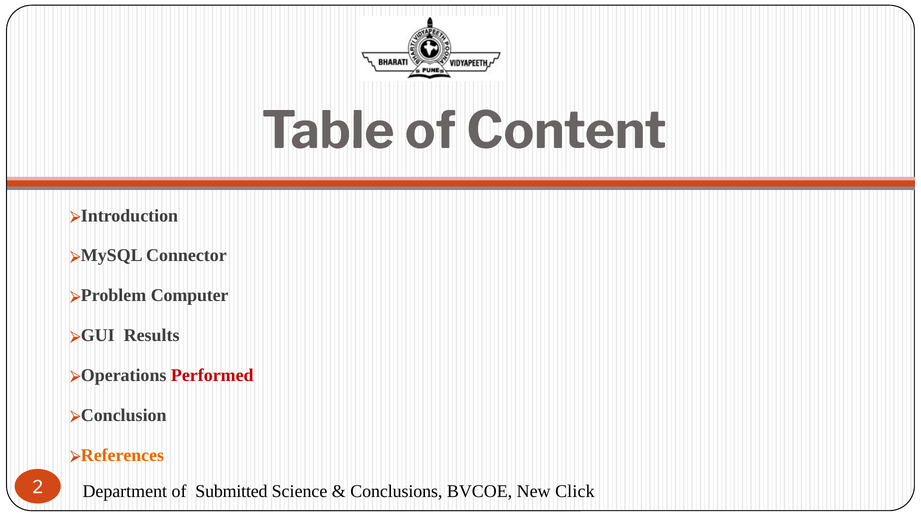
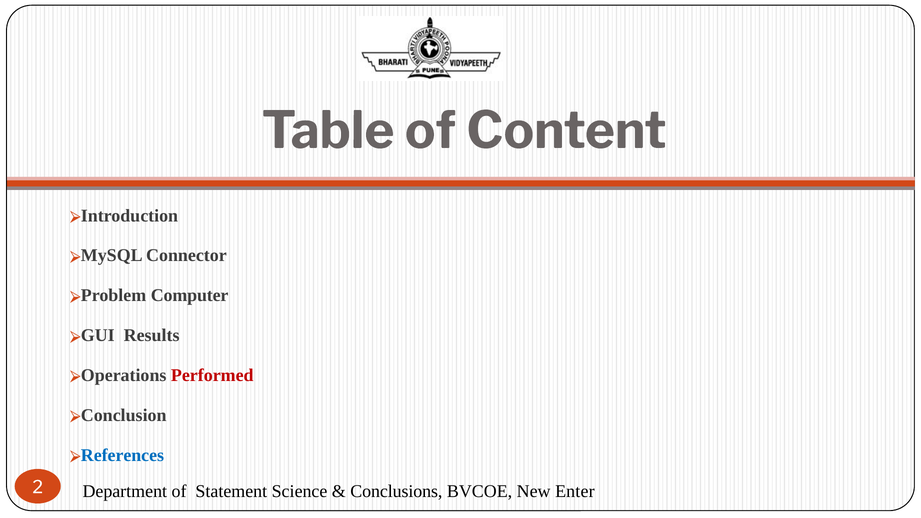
References colour: orange -> blue (122, 455)
Submitted: Submitted -> Statement (231, 491)
Click: Click -> Enter (575, 491)
